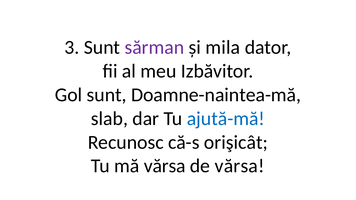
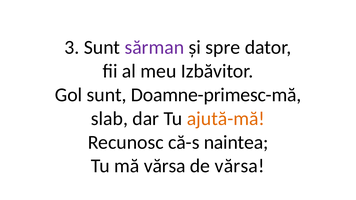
mila: mila -> spre (223, 48)
Doamne-naintea-mă: Doamne-naintea-mă -> Doamne-primesc-mă (216, 95)
ajută-mă colour: blue -> orange (226, 119)
orişicât: orişicât -> naintea (236, 142)
